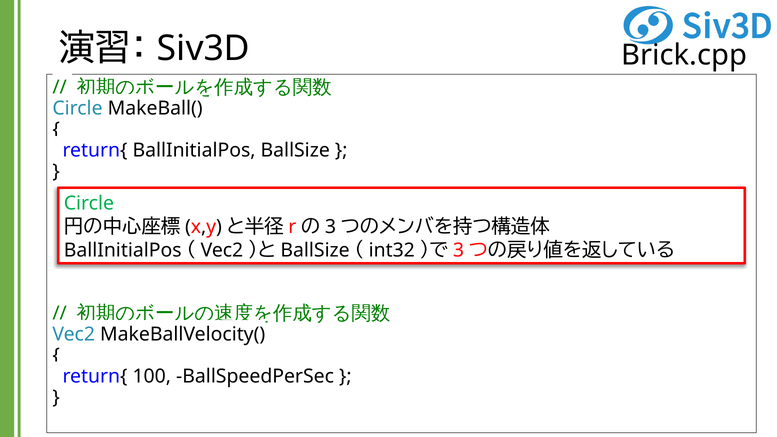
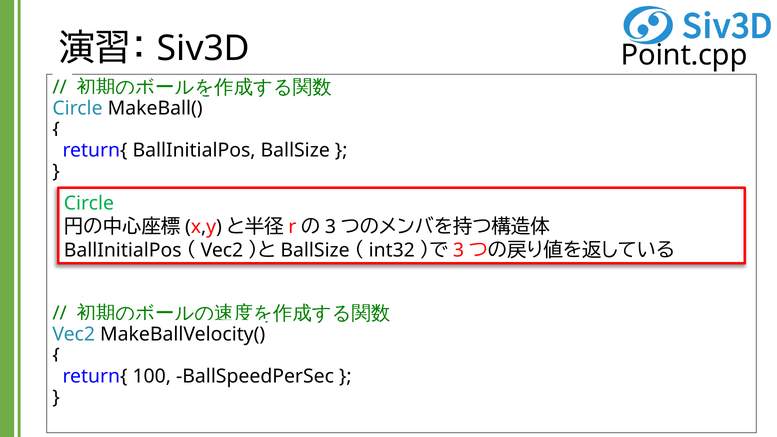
Brick.cpp: Brick.cpp -> Point.cpp (684, 55)
